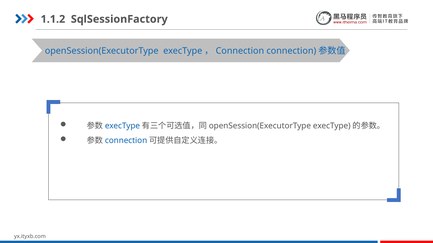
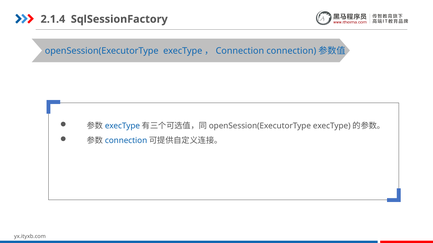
1.1.2: 1.1.2 -> 2.1.4 (53, 19)
